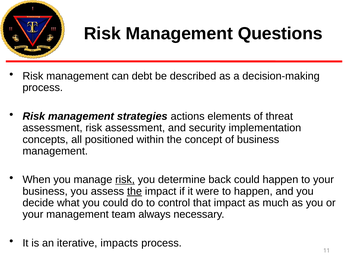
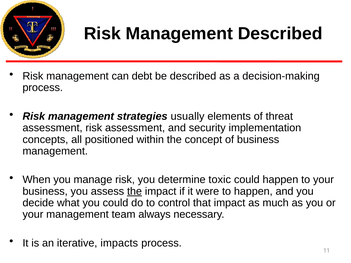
Management Questions: Questions -> Described (280, 34)
actions: actions -> usually (188, 116)
risk underline: present -> none (125, 180)
back: back -> toxic (220, 180)
